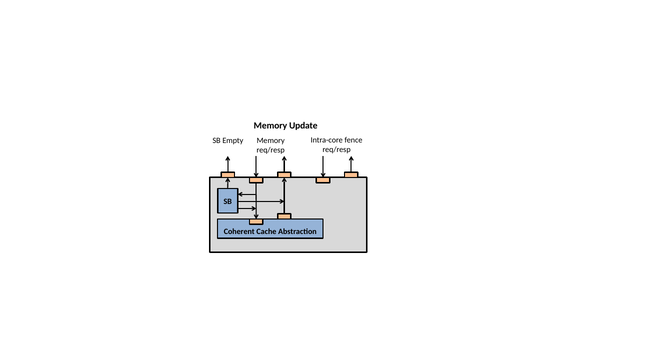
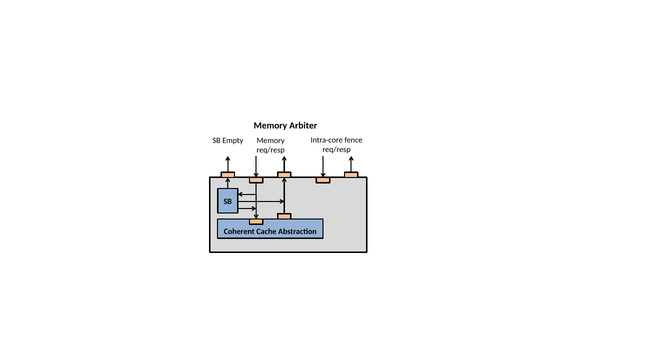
Update: Update -> Arbiter (303, 125)
